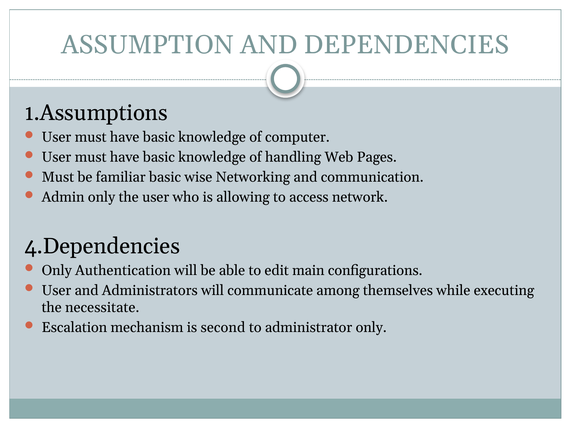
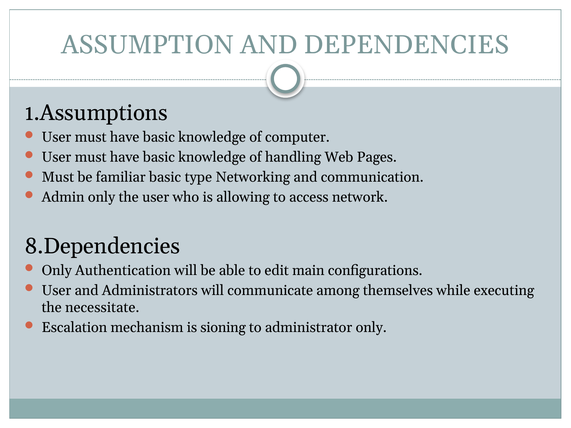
wise: wise -> type (198, 177)
4.Dependencies: 4.Dependencies -> 8.Dependencies (102, 246)
second: second -> sioning (223, 328)
